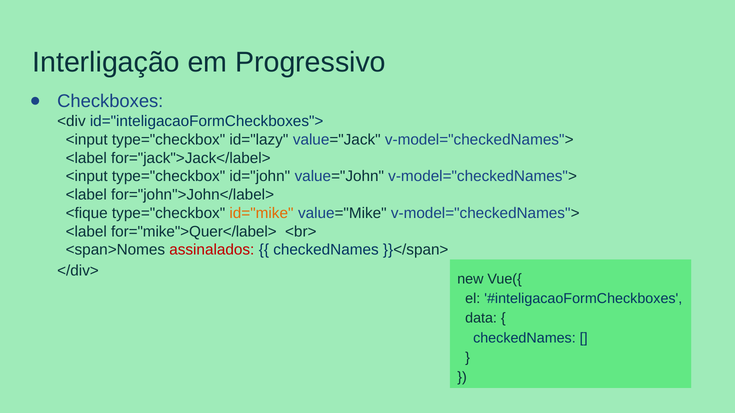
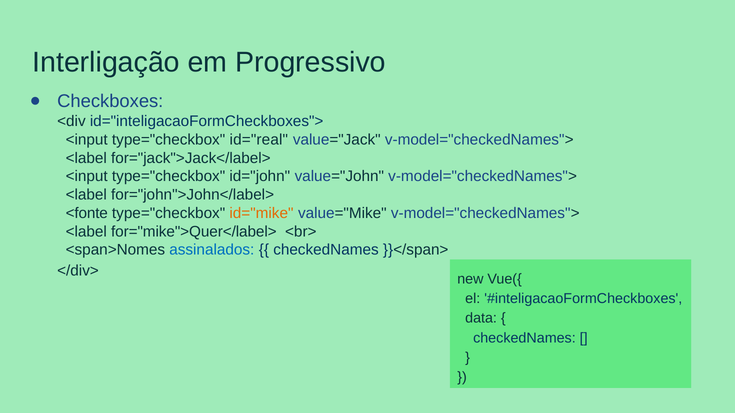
id="lazy: id="lazy -> id="real (259, 140)
<fique: <fique -> <fonte (87, 213)
assinalados colour: red -> blue (212, 250)
